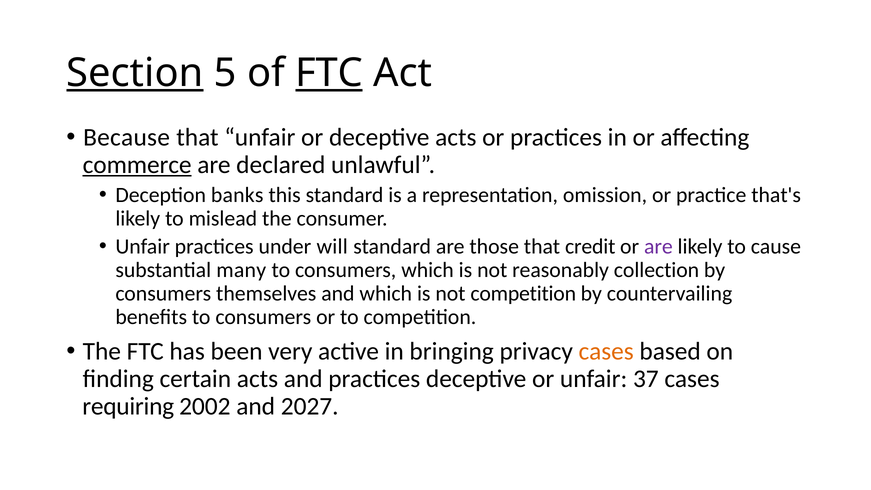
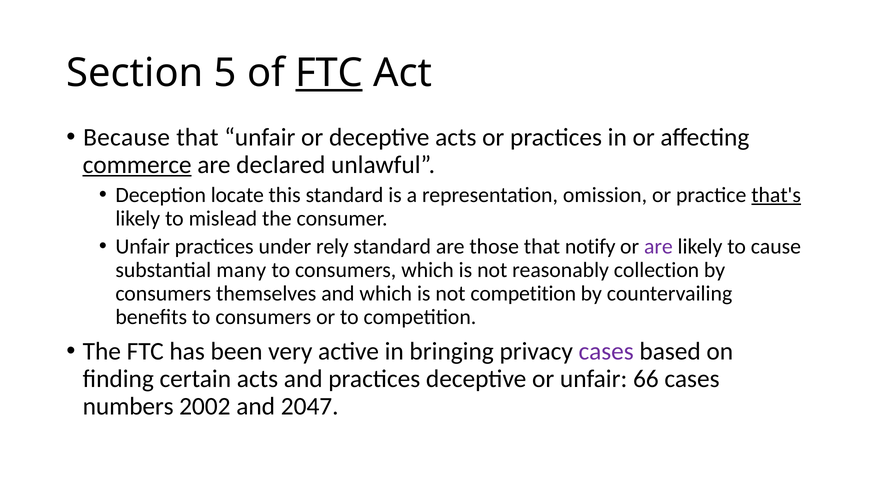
Section underline: present -> none (135, 73)
banks: banks -> locate (237, 195)
that's underline: none -> present (776, 195)
will: will -> rely (332, 247)
credit: credit -> notify (590, 247)
cases colour: orange -> purple (606, 352)
37: 37 -> 66 (646, 379)
requiring: requiring -> numbers (128, 406)
2027: 2027 -> 2047 (310, 406)
